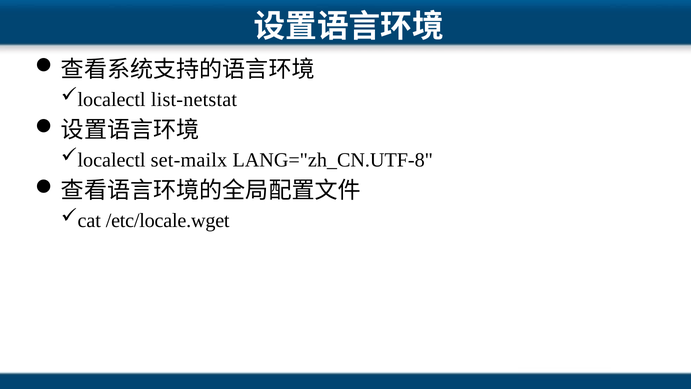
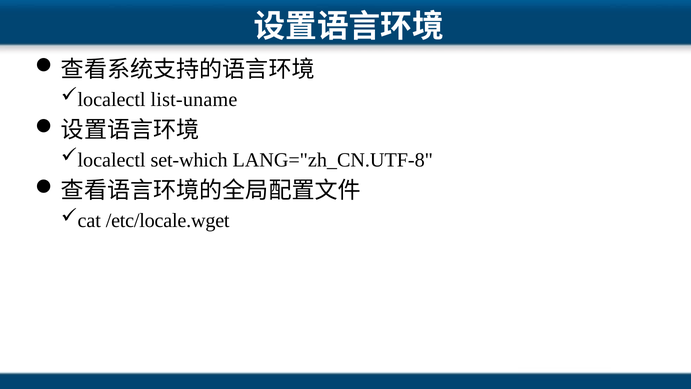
list-netstat: list-netstat -> list-uname (194, 99)
set-mailx: set-mailx -> set-which (189, 160)
